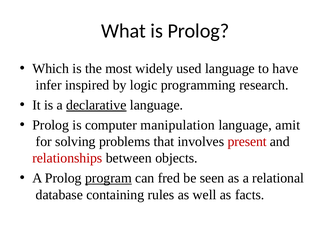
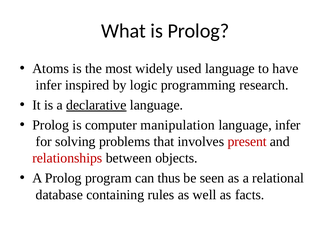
Which: Which -> Atoms (51, 68)
language amit: amit -> infer (288, 125)
program underline: present -> none (108, 178)
fred: fred -> thus (169, 178)
